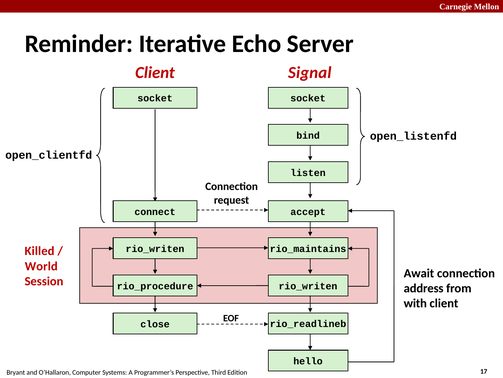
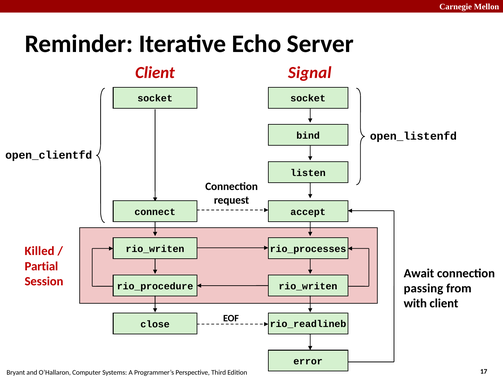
rio_maintains: rio_maintains -> rio_processes (308, 248)
World: World -> Partial (41, 266)
address: address -> passing (423, 288)
hello: hello -> error (308, 361)
